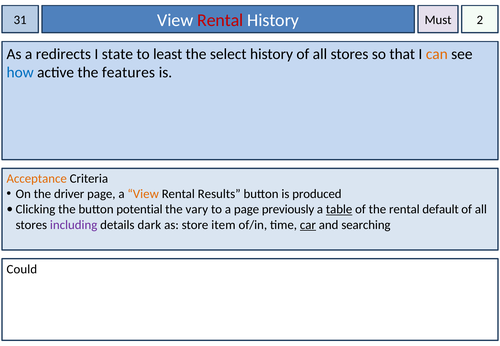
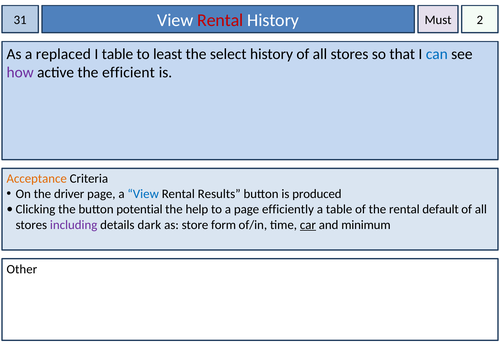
redirects: redirects -> replaced (63, 54)
I state: state -> table (117, 54)
can colour: orange -> blue (437, 54)
how colour: blue -> purple (20, 73)
features: features -> efficient (128, 73)
View colour: orange -> blue (143, 194)
vary: vary -> help (197, 210)
previously: previously -> efficiently (288, 210)
table underline: present -> none (339, 210)
item: item -> form (224, 225)
searching: searching -> minimum (366, 225)
Could: Could -> Other (22, 269)
